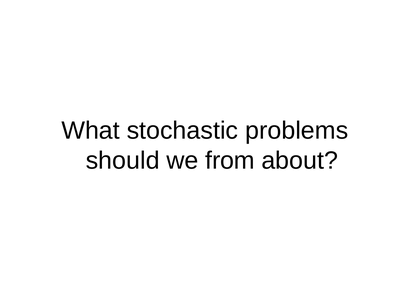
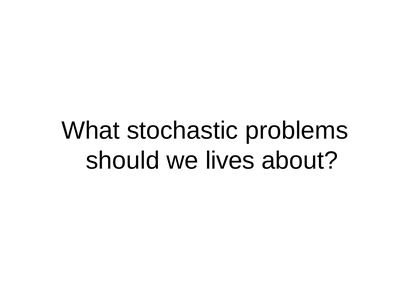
from: from -> lives (230, 161)
